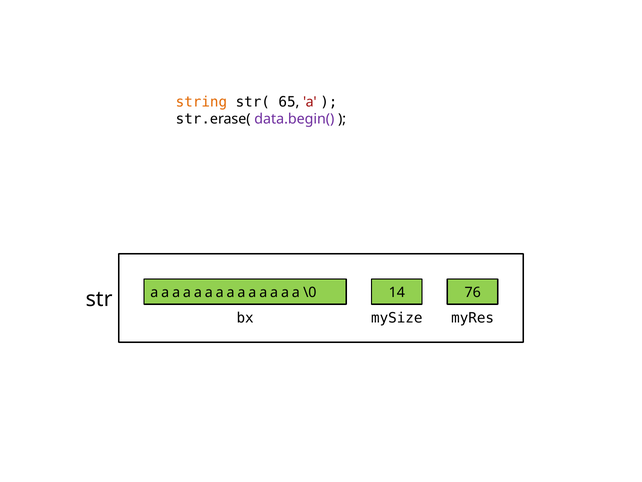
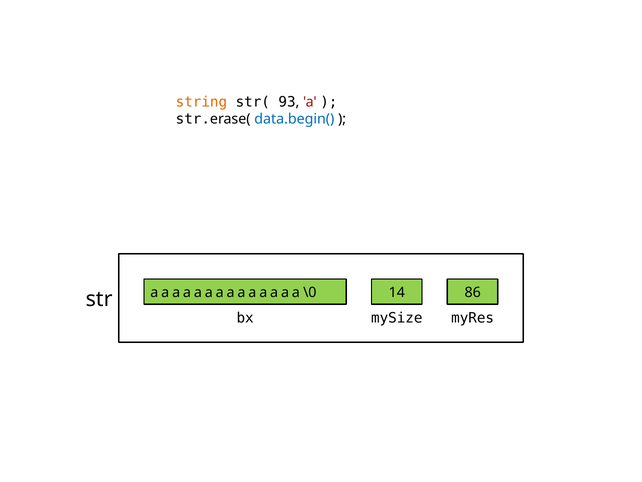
65: 65 -> 93 (287, 102)
data.begin( colour: purple -> blue (294, 119)
76: 76 -> 86 (473, 292)
